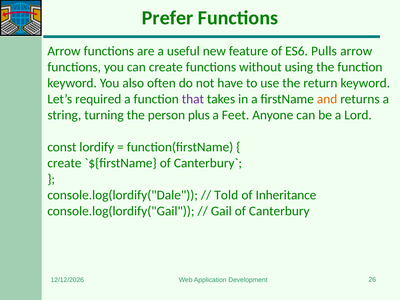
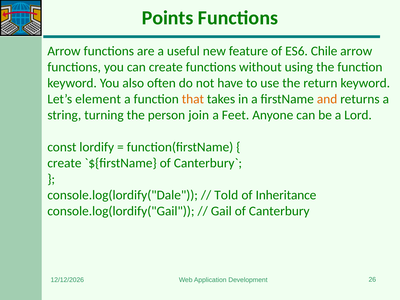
Prefer: Prefer -> Points (168, 18)
Pulls: Pulls -> Chile (324, 51)
required: required -> element (98, 99)
that colour: purple -> orange (193, 99)
plus: plus -> join (199, 115)
